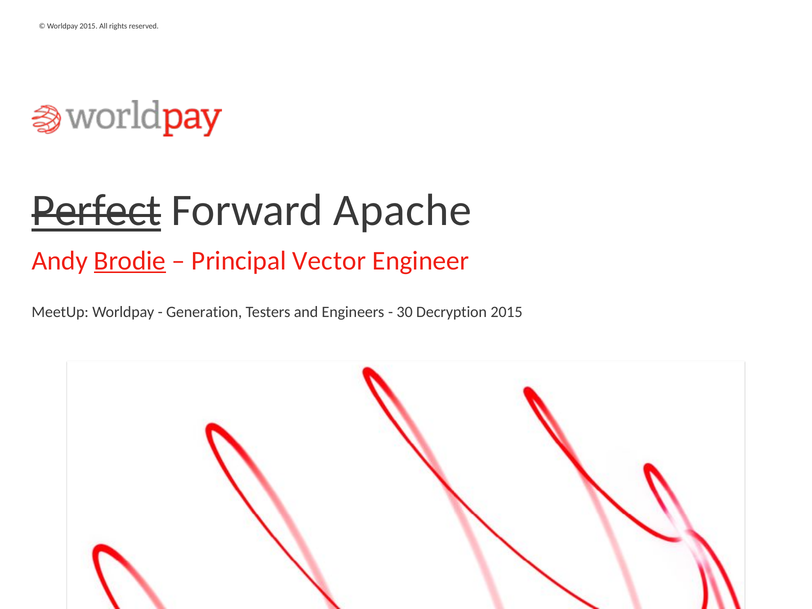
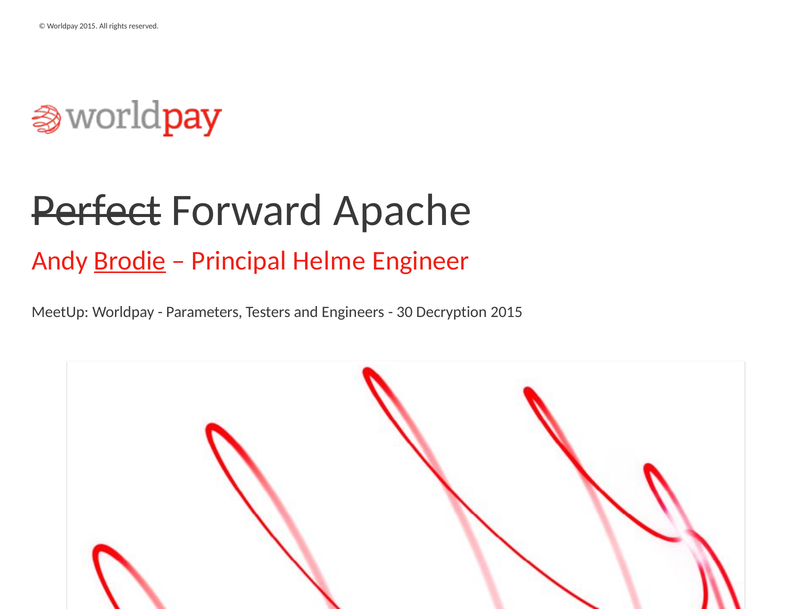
Perfect underline: present -> none (96, 211)
Vector: Vector -> Helme (329, 261)
Generation: Generation -> Parameters (204, 312)
